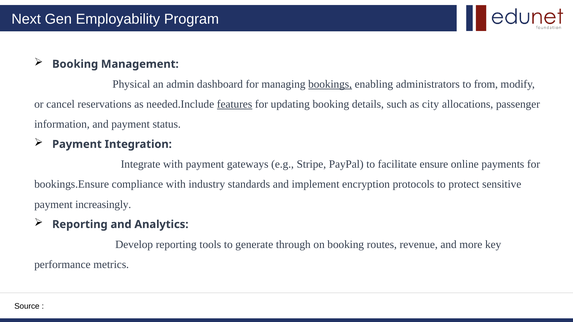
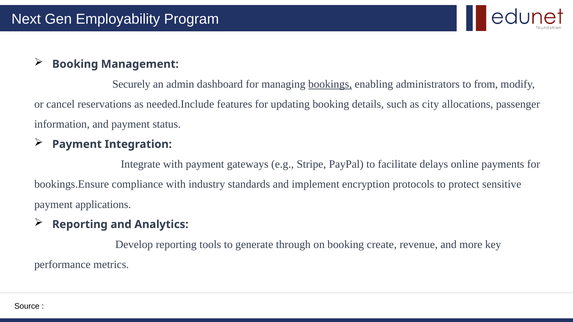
Physical: Physical -> Securely (131, 84)
features underline: present -> none (235, 104)
ensure: ensure -> delays (434, 164)
increasingly: increasingly -> applications (103, 205)
routes: routes -> create (382, 245)
